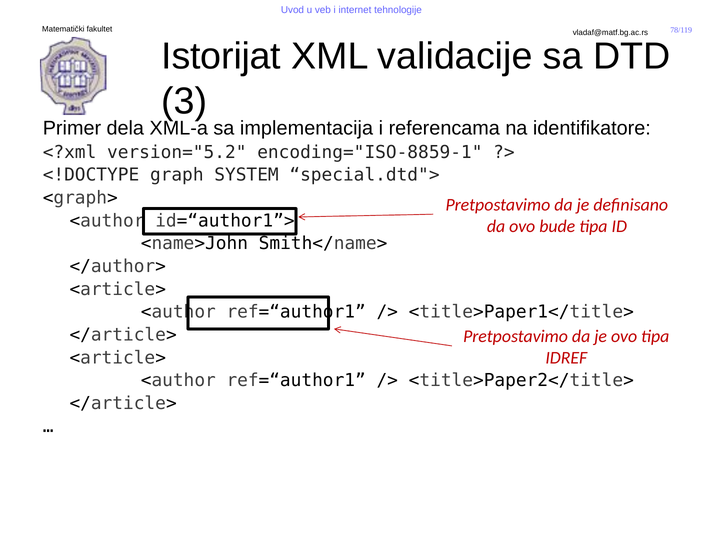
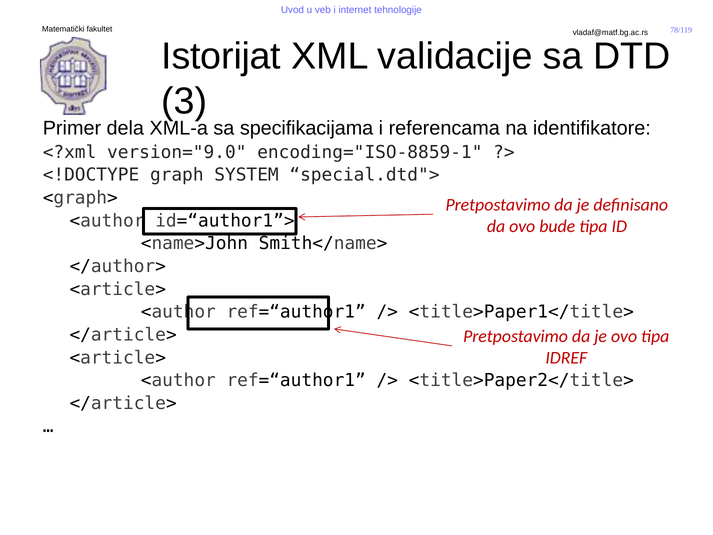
implementacija: implementacija -> specifikacijama (307, 128)
version="5.2: version="5.2 -> version="9.0 (177, 152)
